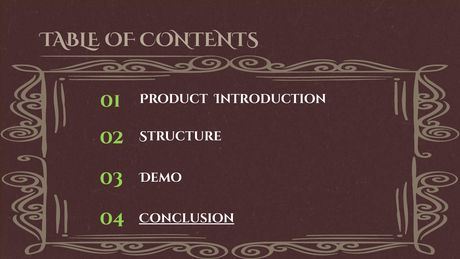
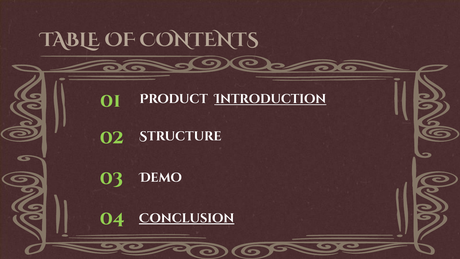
Introduction underline: none -> present (270, 99)
